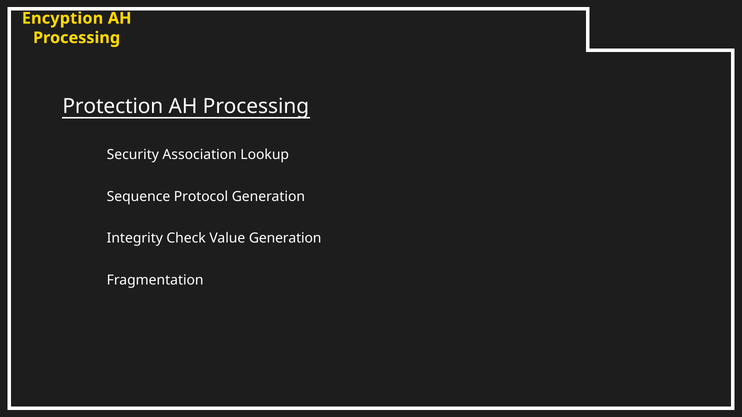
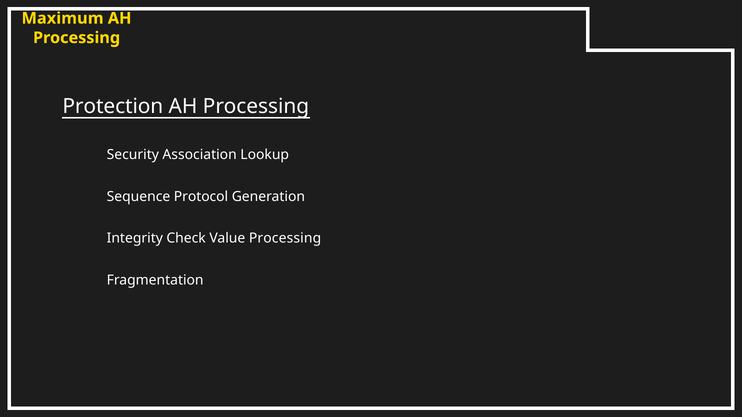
Encyption: Encyption -> Maximum (63, 18)
Value Generation: Generation -> Processing (285, 239)
